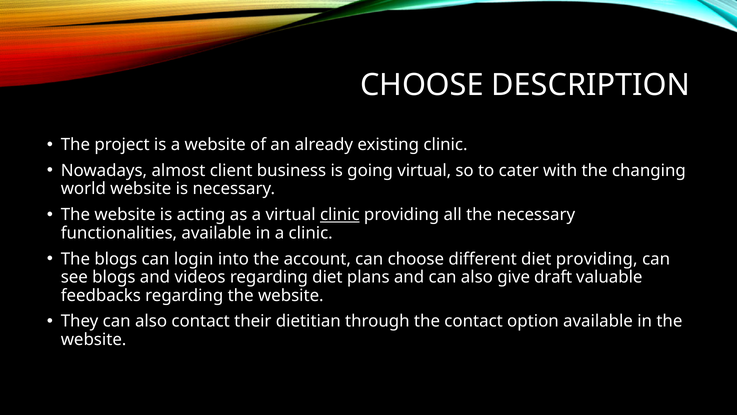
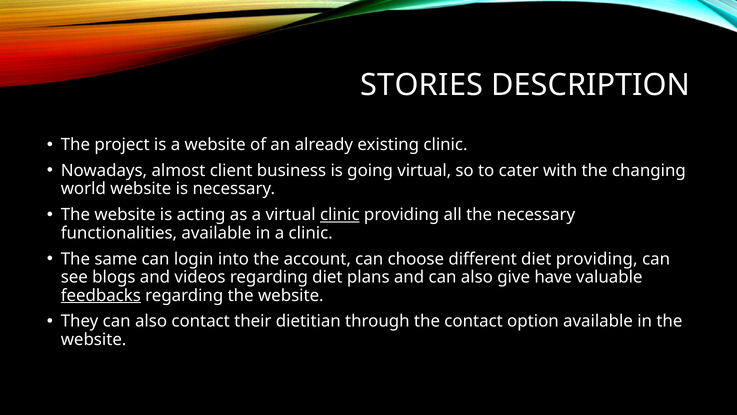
CHOOSE: CHOOSE -> STORIES (422, 85)
The blogs: blogs -> same (116, 259)
draft: draft -> have (553, 277)
feedbacks underline: none -> present (101, 295)
